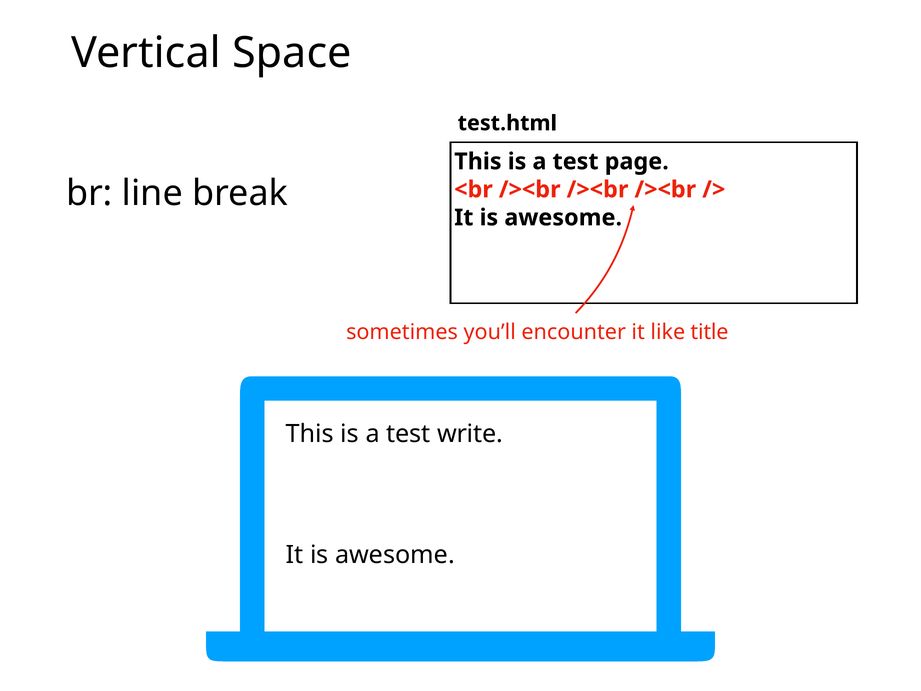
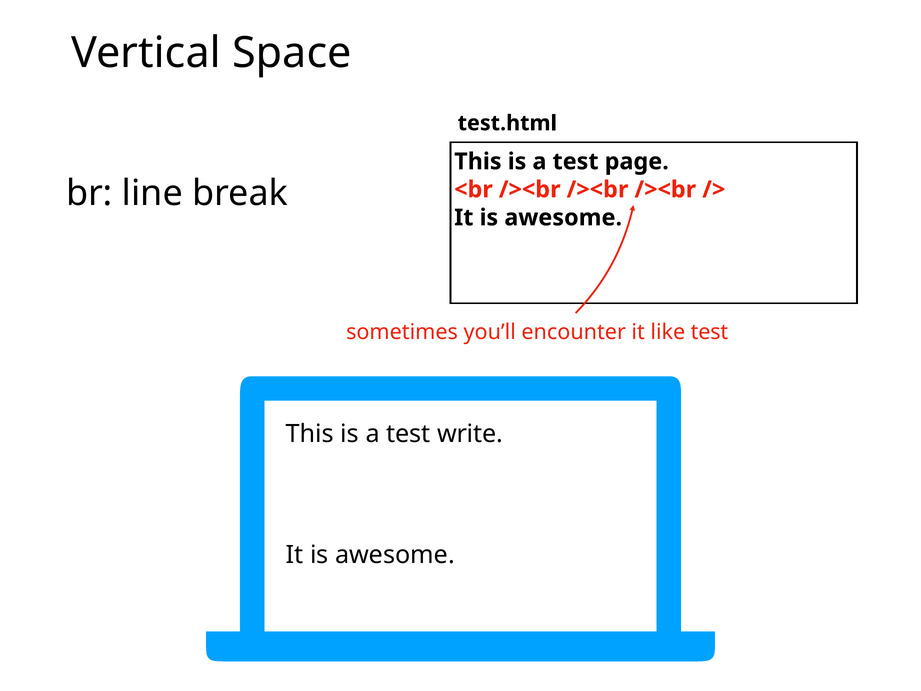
like title: title -> test (709, 332)
